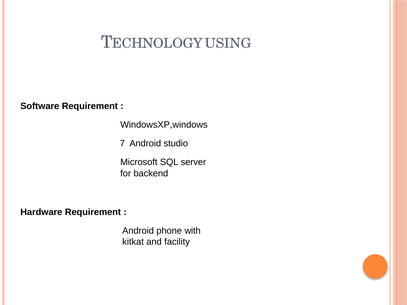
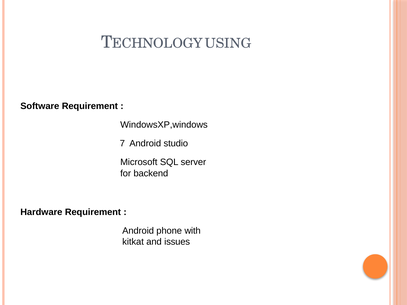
facility: facility -> issues (177, 242)
